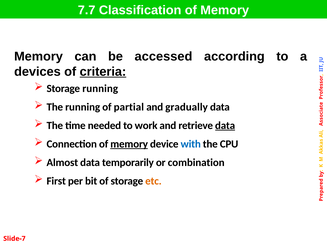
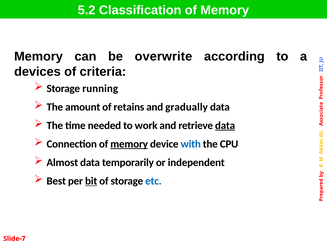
7.7: 7.7 -> 5.2 (87, 10)
accessed: accessed -> overwrite (163, 56)
criteria underline: present -> none (103, 72)
The running: running -> amount (83, 107)
partial: partial -> retains (129, 107)
combination: combination -> independent (196, 163)
First: First -> Best (56, 181)
bit underline: none -> present (91, 181)
etc colour: orange -> blue (153, 181)
